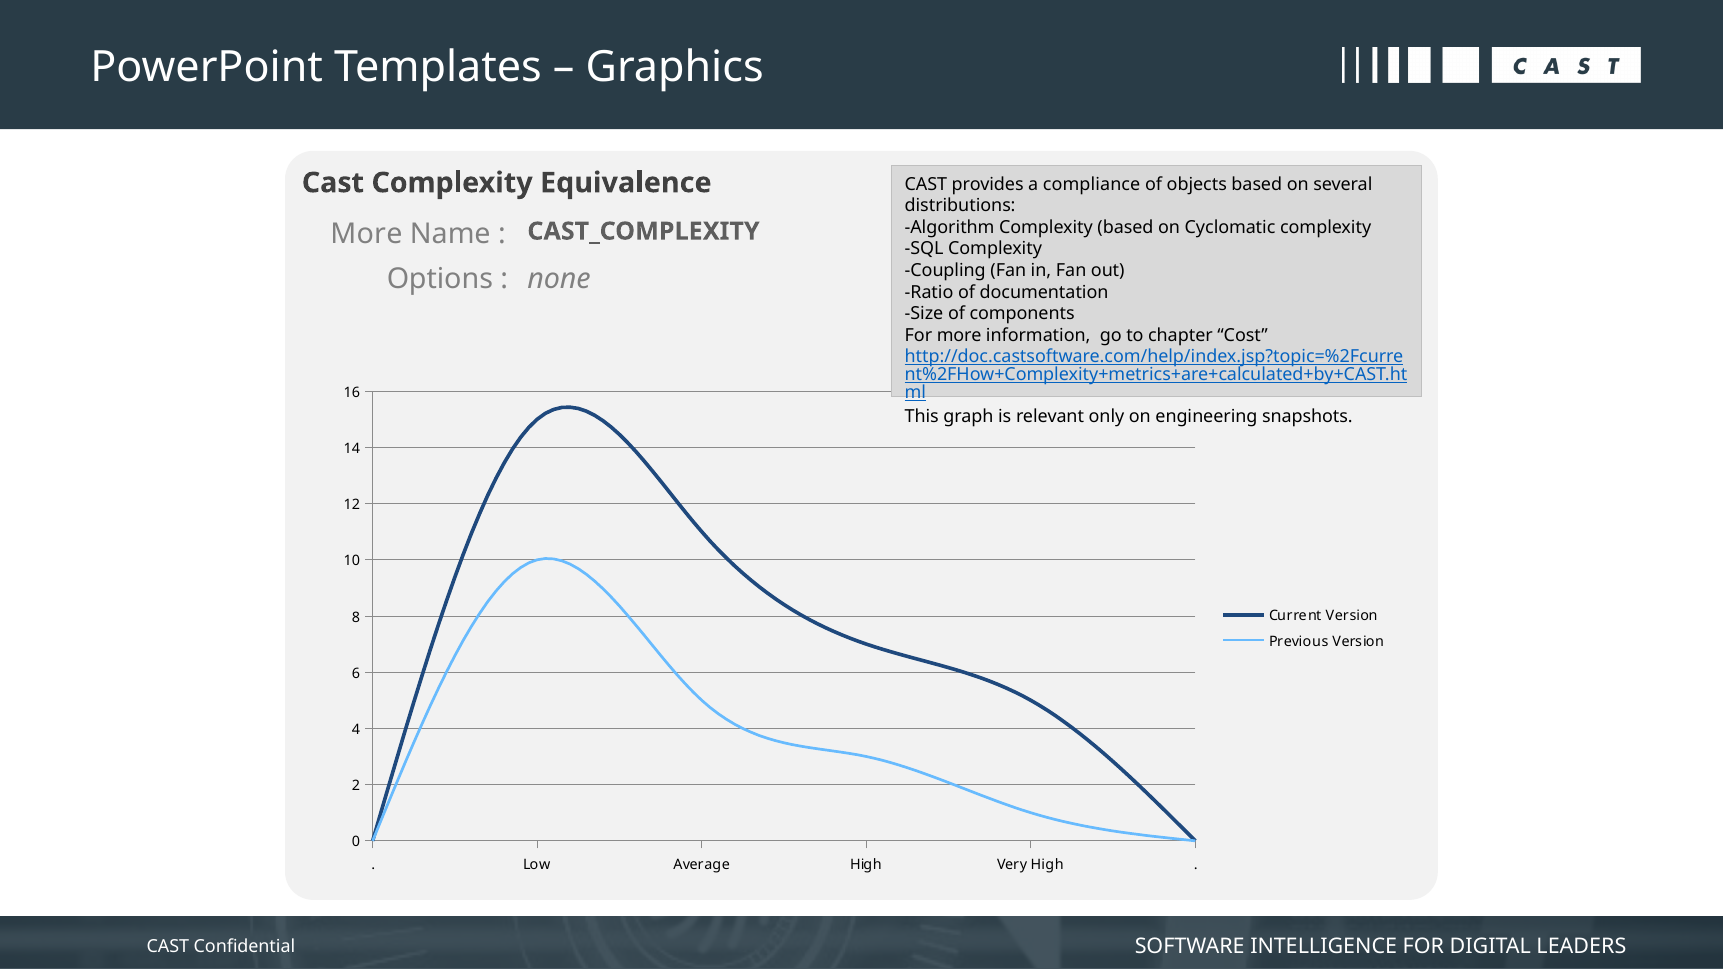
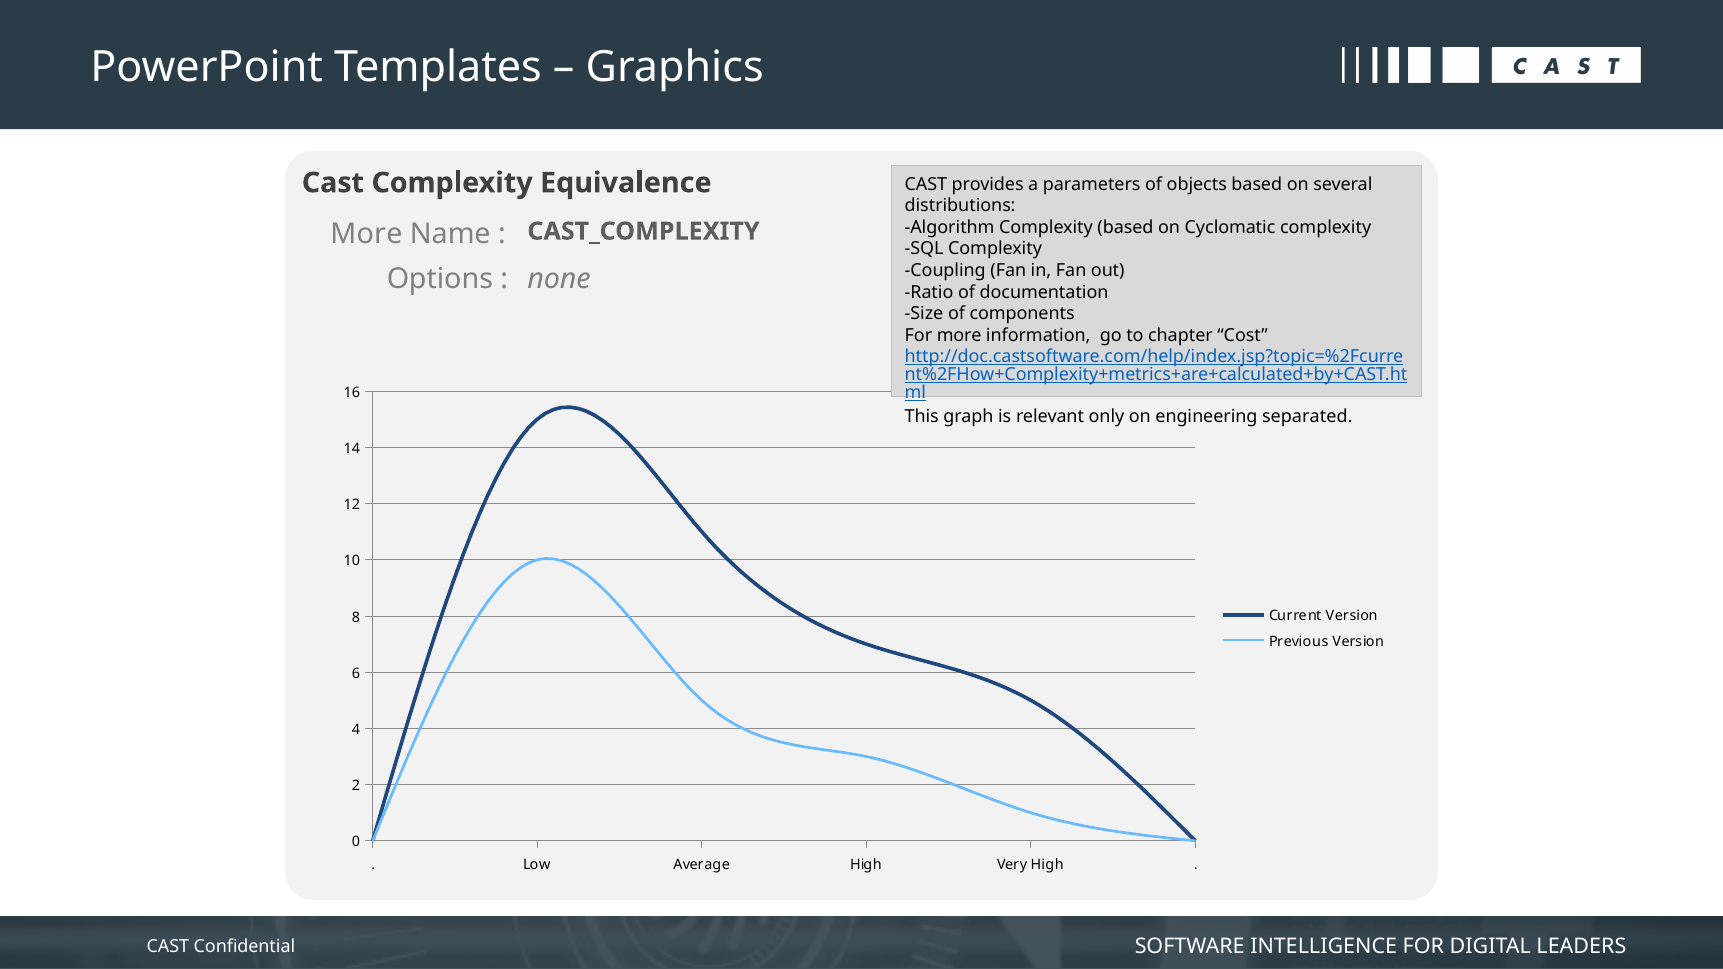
compliance: compliance -> parameters (1092, 184)
snapshots: snapshots -> separated (1307, 417)
